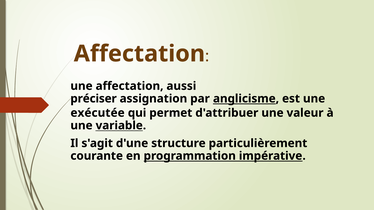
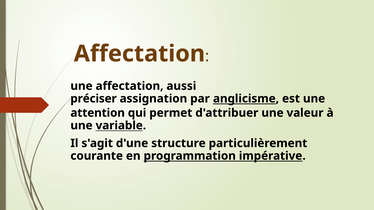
exécutée: exécutée -> attention (98, 113)
